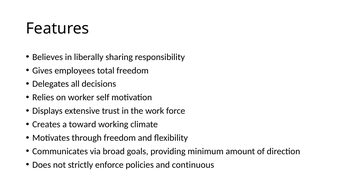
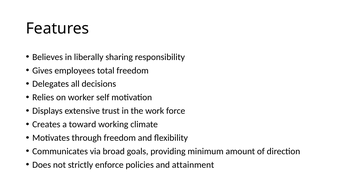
continuous: continuous -> attainment (193, 165)
